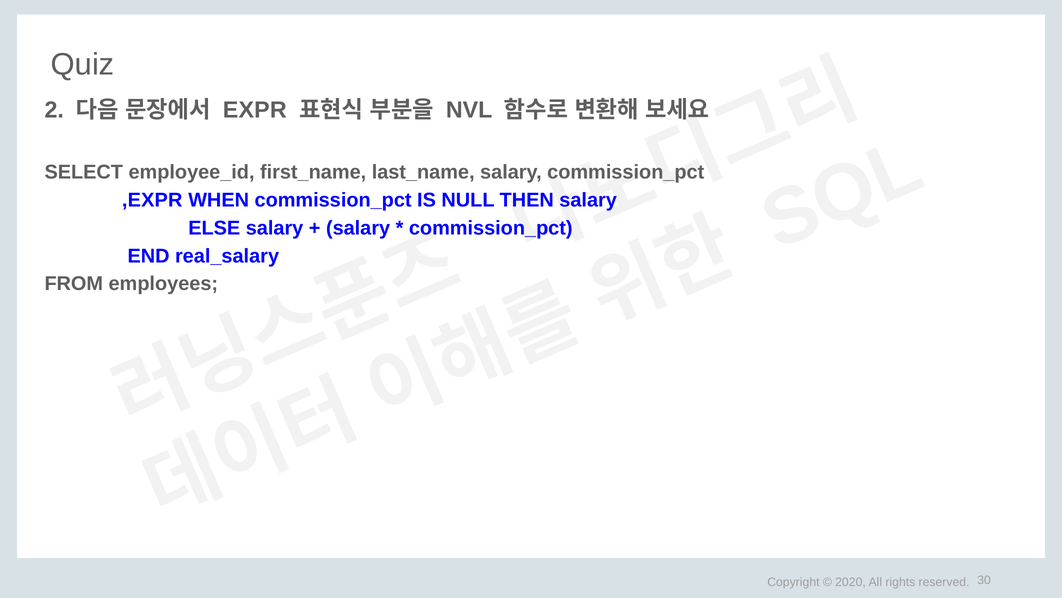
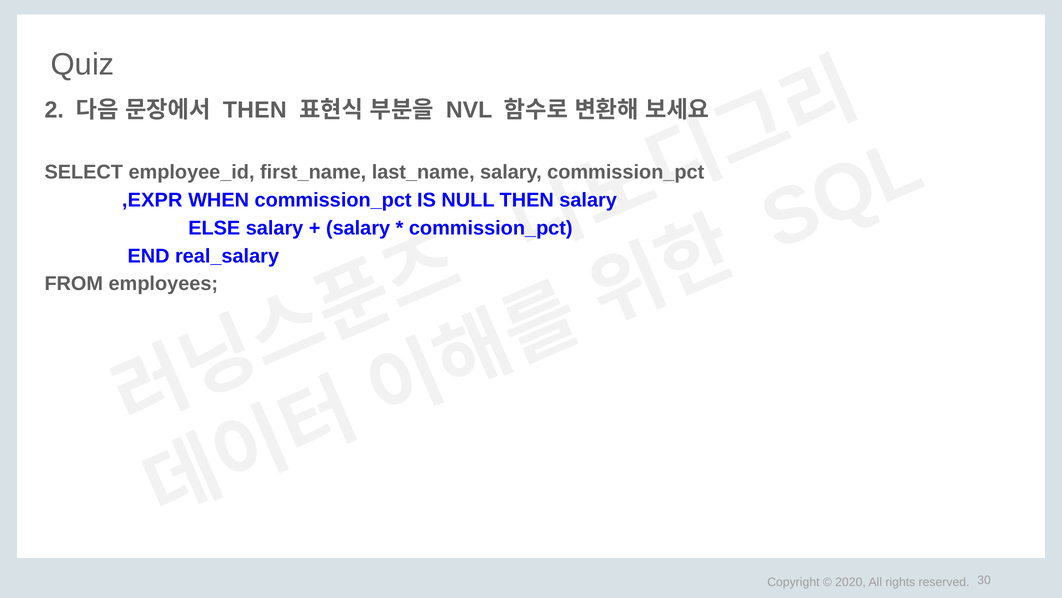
EXPR: EXPR -> THEN (255, 110)
